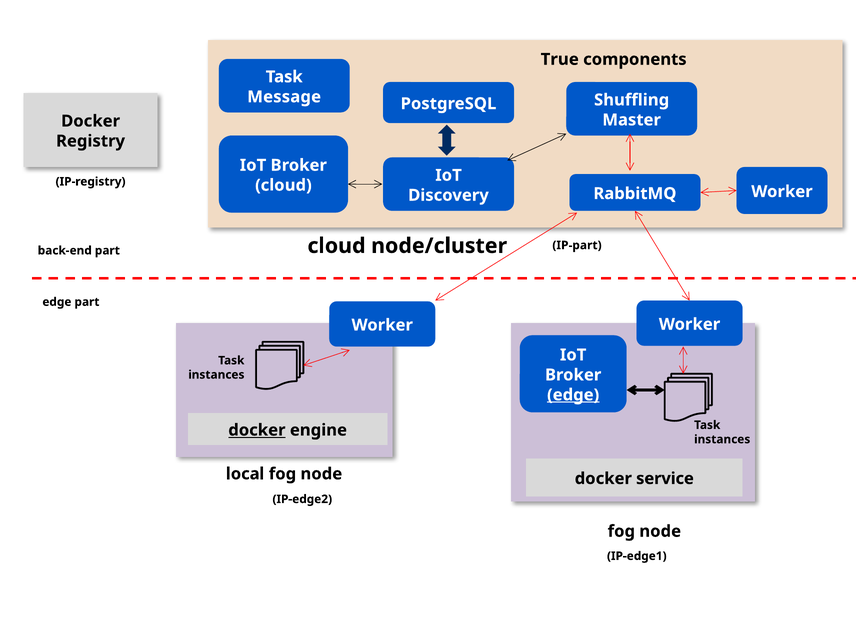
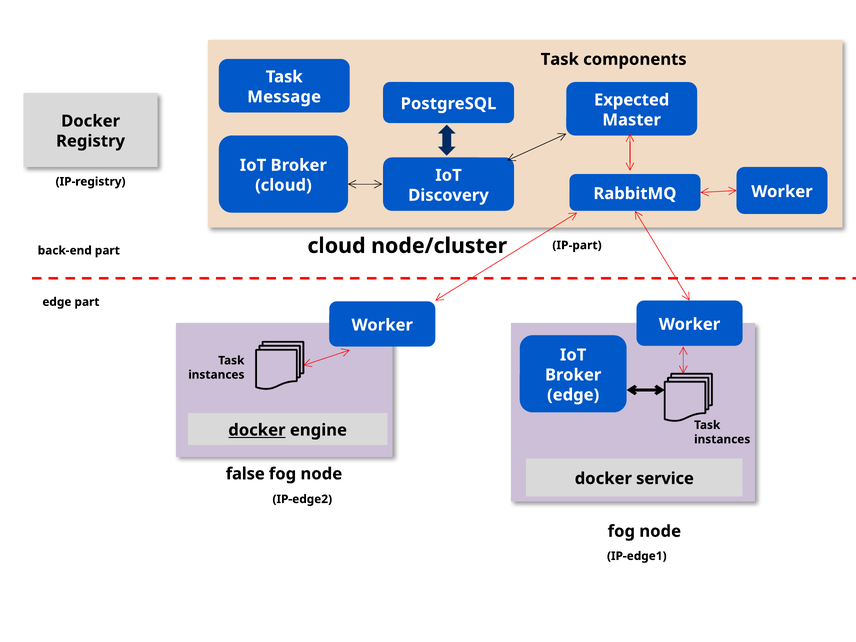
True: True -> Task (560, 59)
Shuffling: Shuffling -> Expected (632, 100)
edge underline: present -> none (573, 395)
local: local -> false (245, 474)
